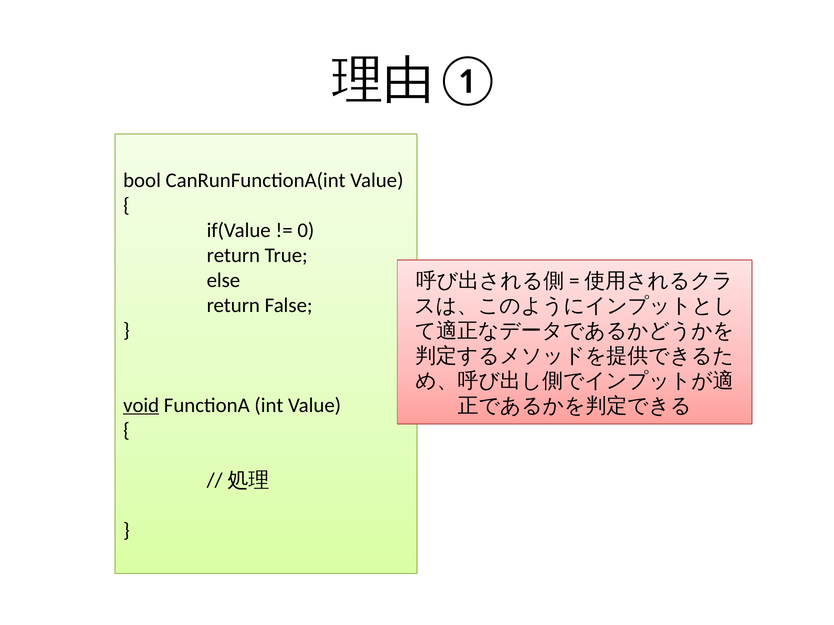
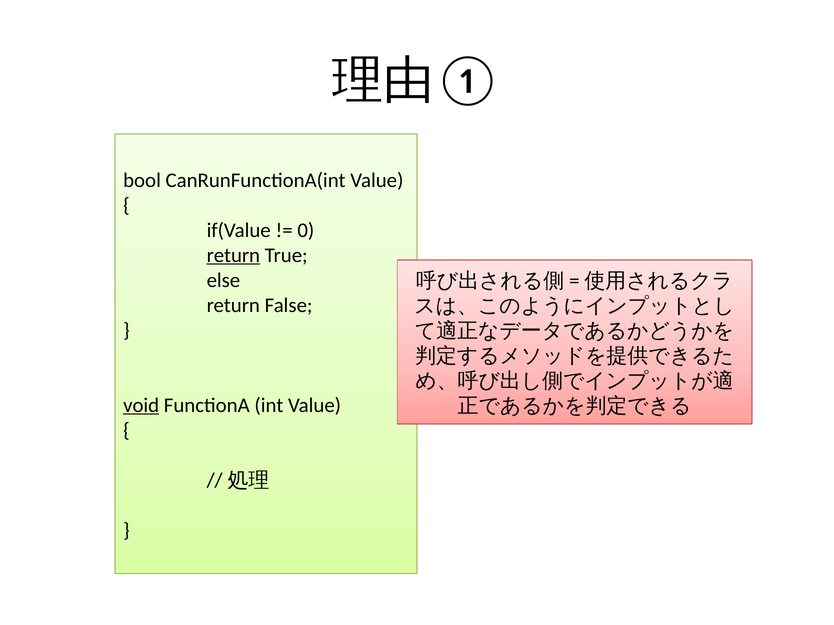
return underline: none -> present (233, 255)
